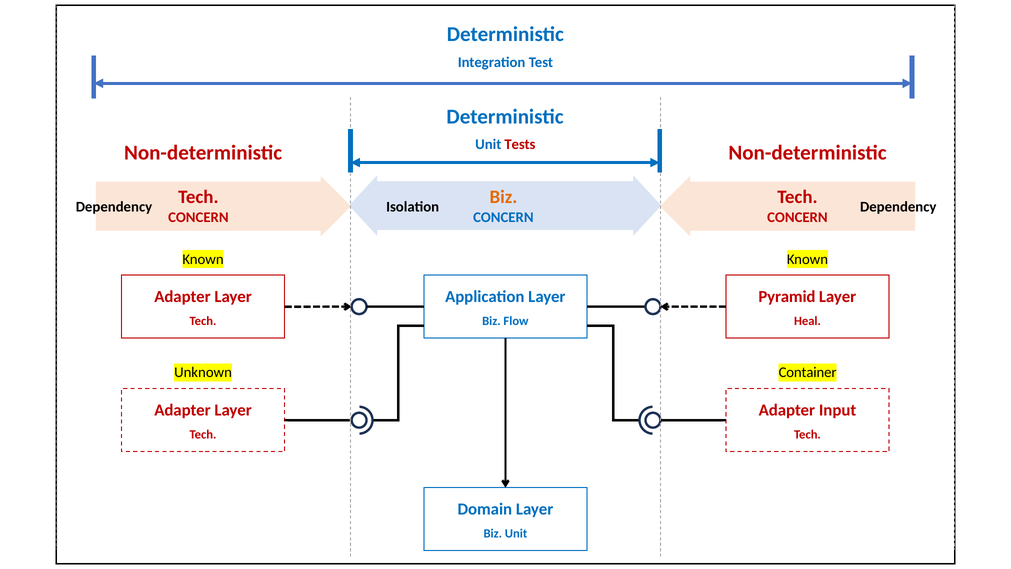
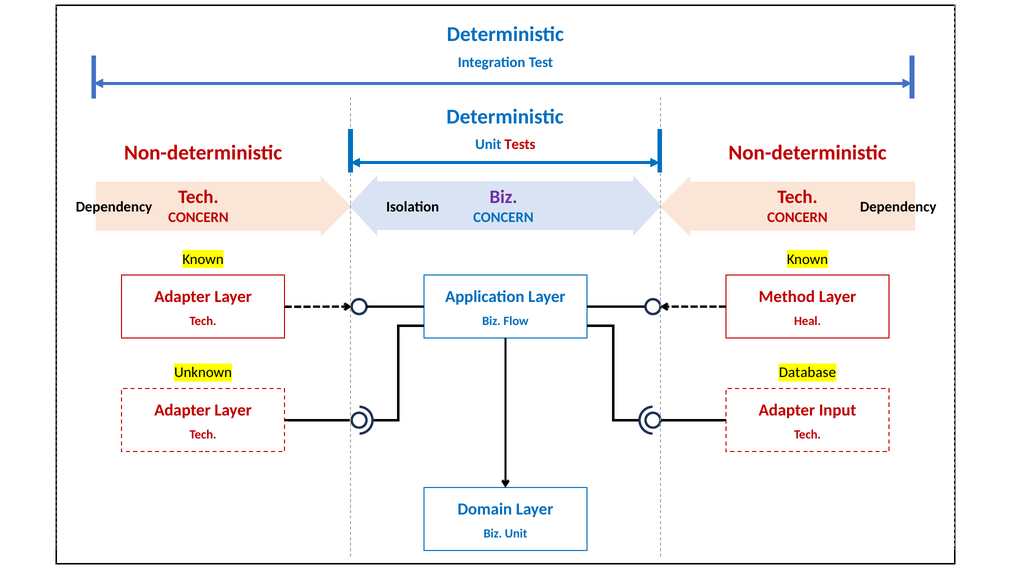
Biz colour: orange -> purple (503, 197)
Pyramid: Pyramid -> Method (787, 296)
Container: Container -> Database (807, 372)
